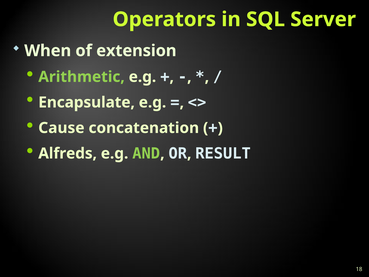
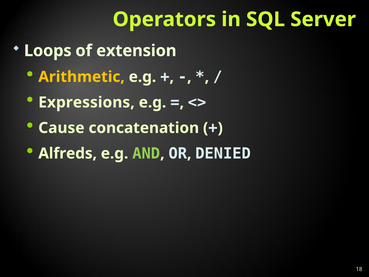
When: When -> Loops (48, 51)
Arithmetic colour: light green -> yellow (81, 77)
Encapsulate: Encapsulate -> Expressions (86, 102)
RESULT: RESULT -> DENIED (223, 153)
